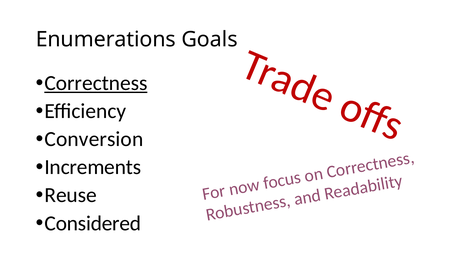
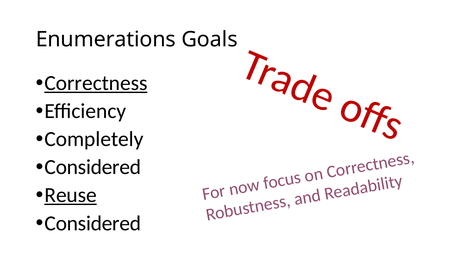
Conversion: Conversion -> Completely (94, 139)
Increments: Increments -> Considered (93, 167)
Reuse underline: none -> present (71, 195)
